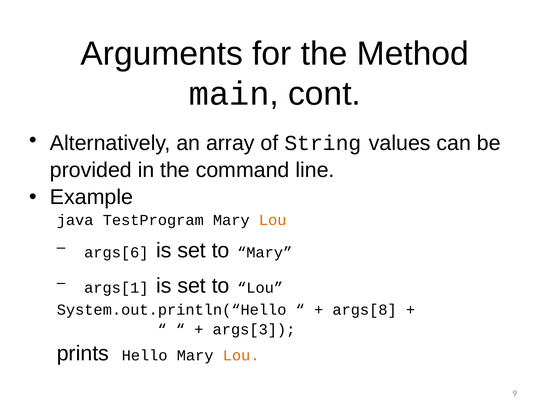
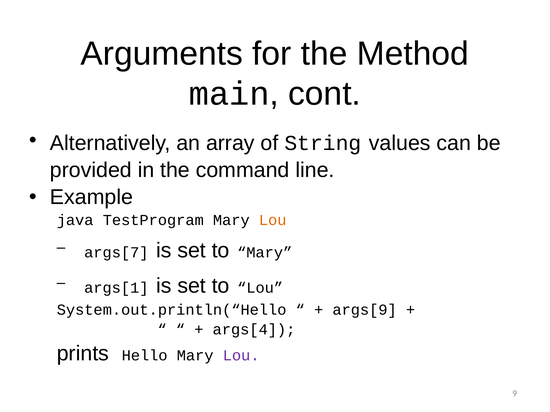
args[6: args[6 -> args[7 (116, 253)
args[8: args[8 -> args[9 (365, 310)
args[3: args[3 -> args[4 (254, 330)
Lou colour: orange -> purple (241, 356)
